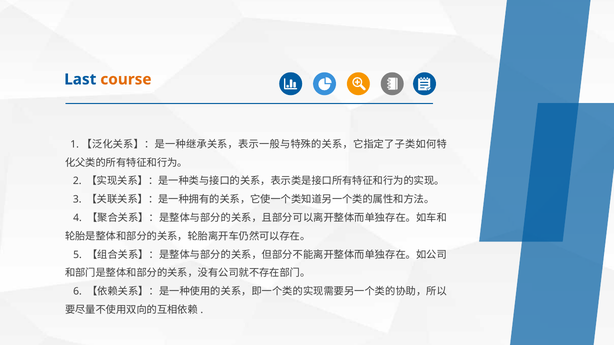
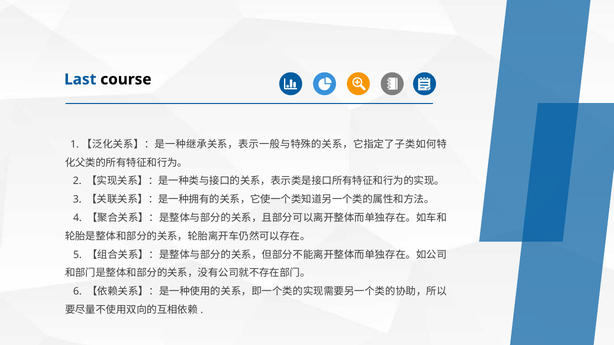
course colour: orange -> black (126, 79)
